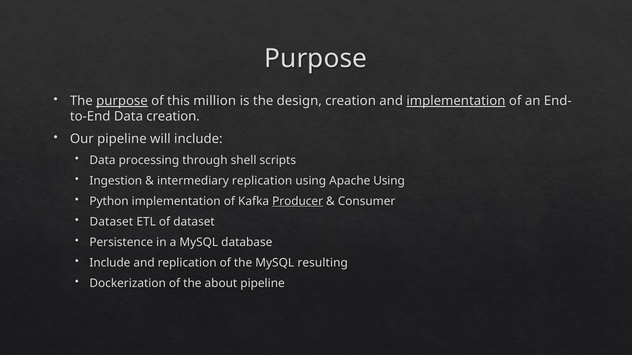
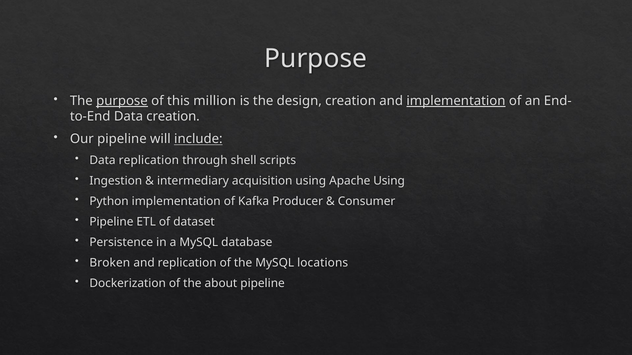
include underline: none -> present (198, 139)
Data processing: processing -> replication (149, 160)
intermediary replication: replication -> acquisition (262, 181)
Producer underline: present -> none (298, 202)
Dataset: Dataset -> Pipeline (111, 222)
Include: Include -> Broken (110, 263)
resulting: resulting -> locations (323, 263)
